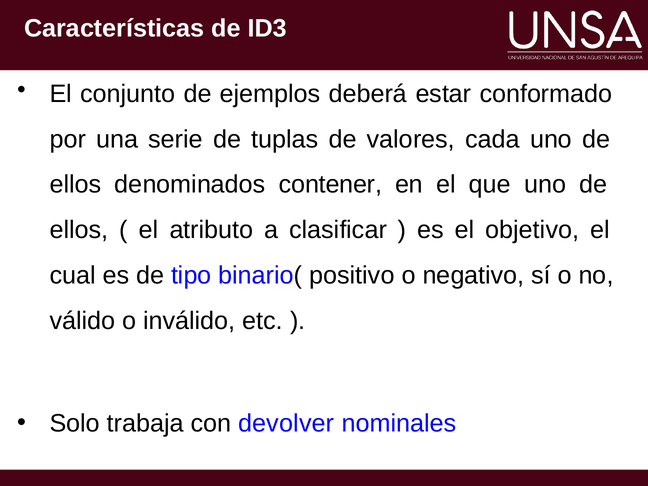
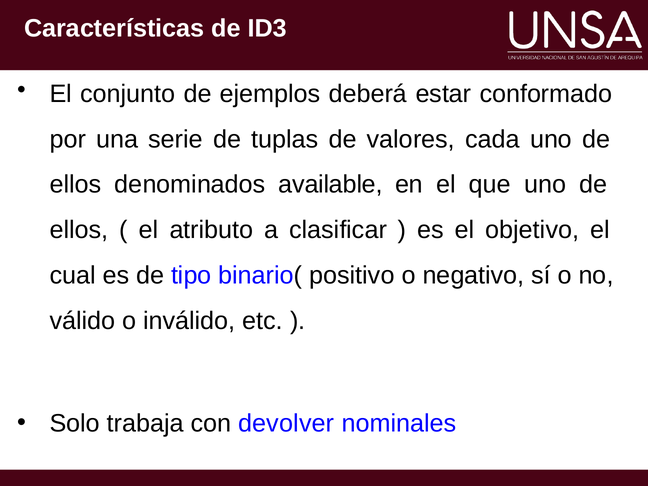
contener: contener -> available (331, 185)
